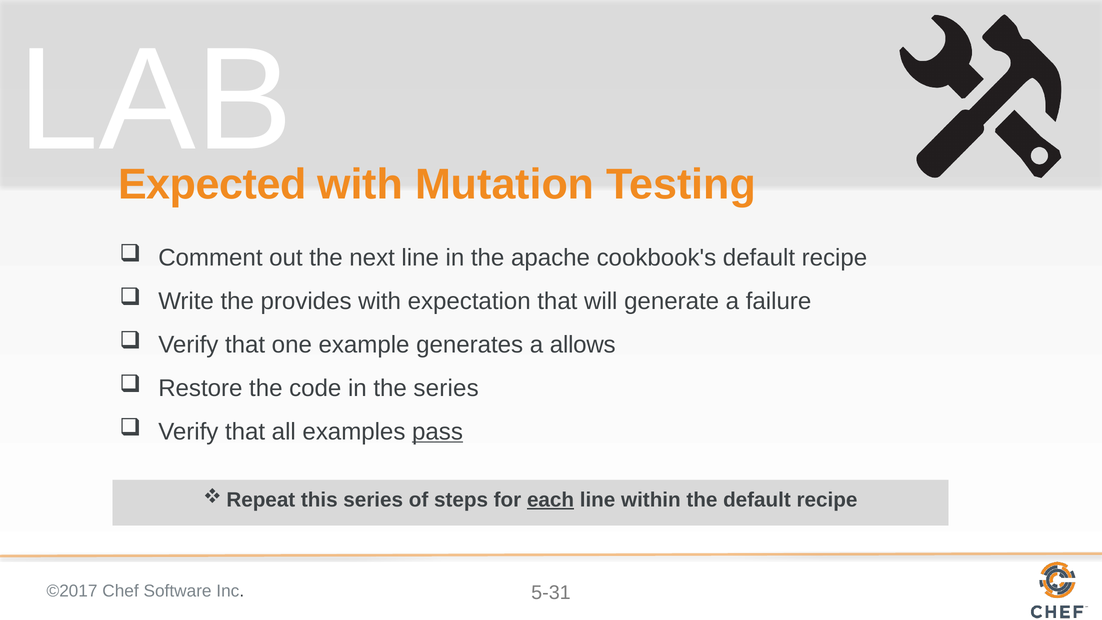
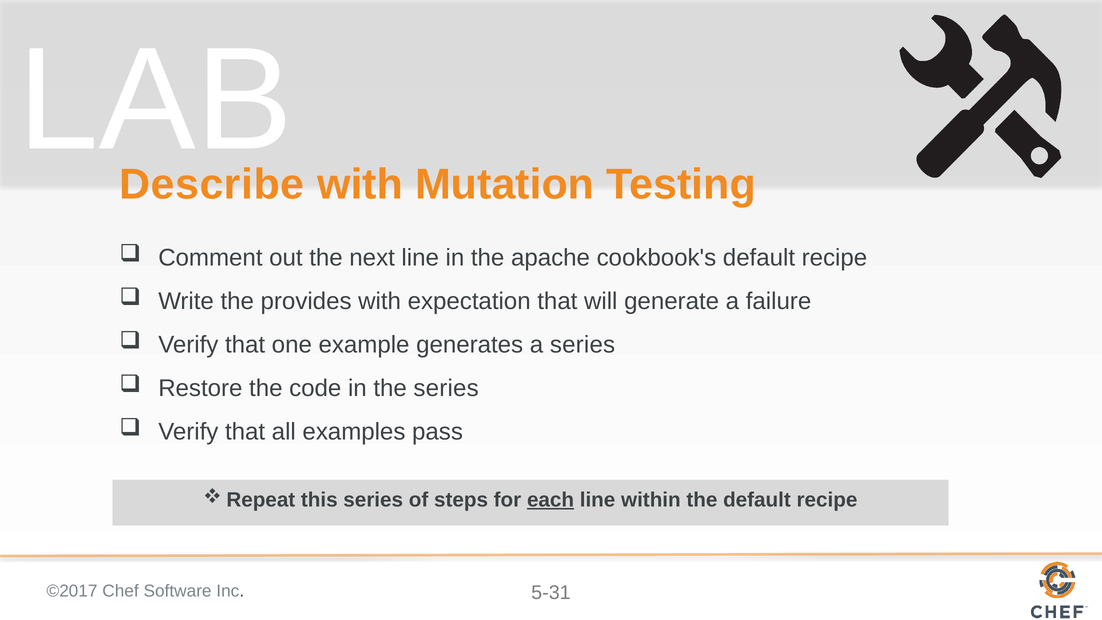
Expected: Expected -> Describe (212, 185)
a allows: allows -> series (583, 345)
pass underline: present -> none (438, 432)
